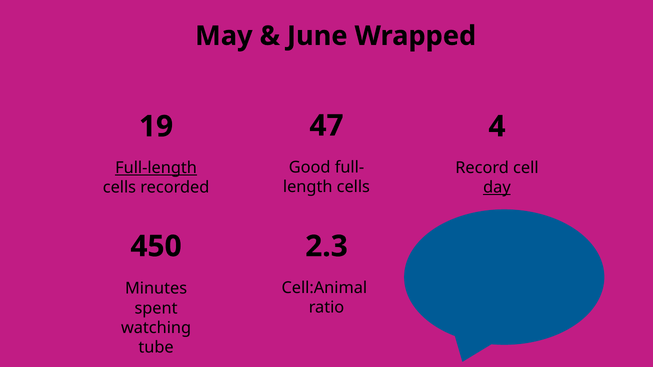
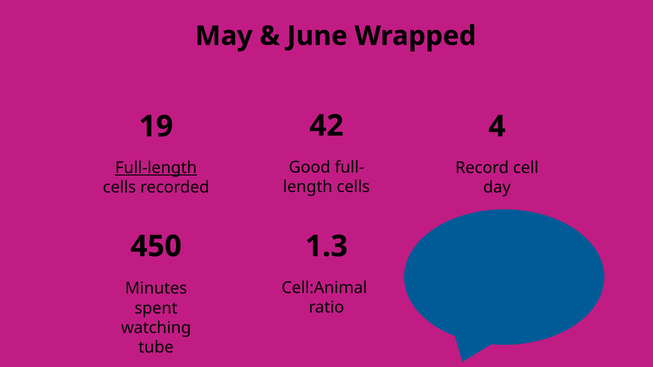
47: 47 -> 42 (327, 126)
day underline: present -> none (497, 188)
2.3: 2.3 -> 1.3 (327, 247)
